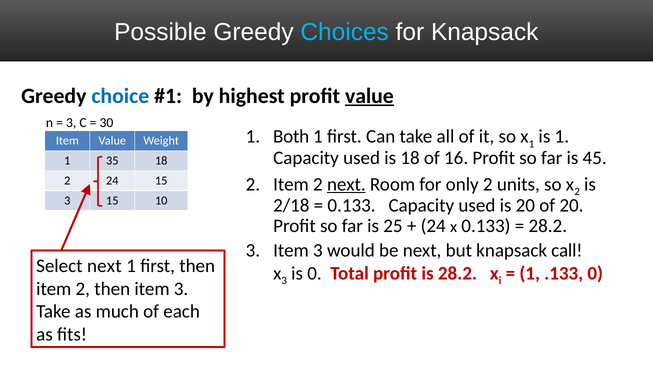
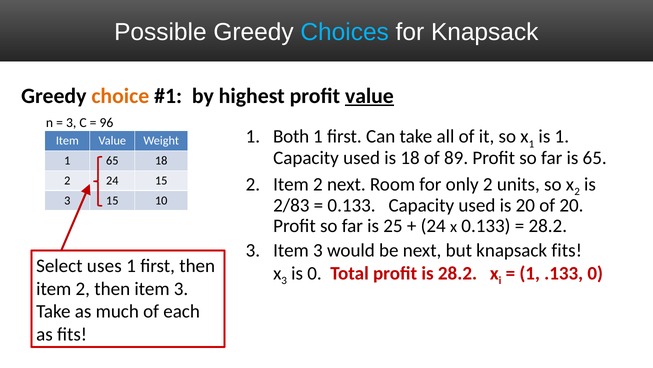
choice colour: blue -> orange (120, 96)
30: 30 -> 96 (106, 122)
16: 16 -> 89 (456, 157)
is 45: 45 -> 65 (595, 157)
1 35: 35 -> 65 (112, 161)
next underline: present -> none (346, 184)
2/18: 2/18 -> 2/83 (291, 205)
knapsack call: call -> fits (567, 250)
Select next: next -> uses (104, 265)
